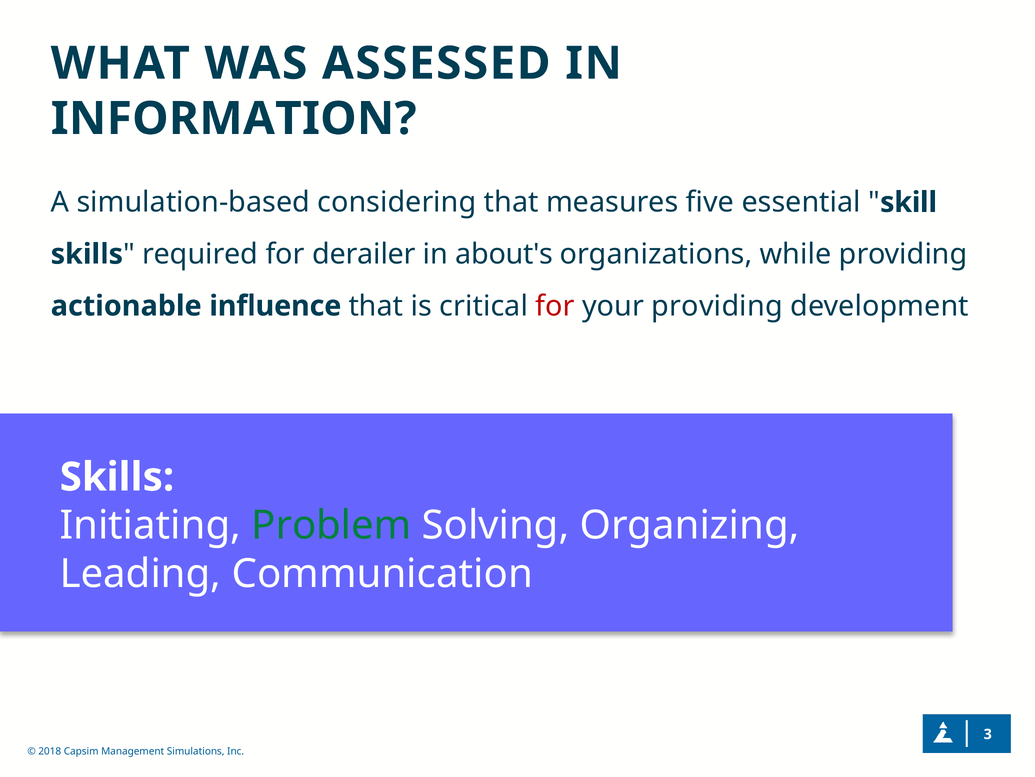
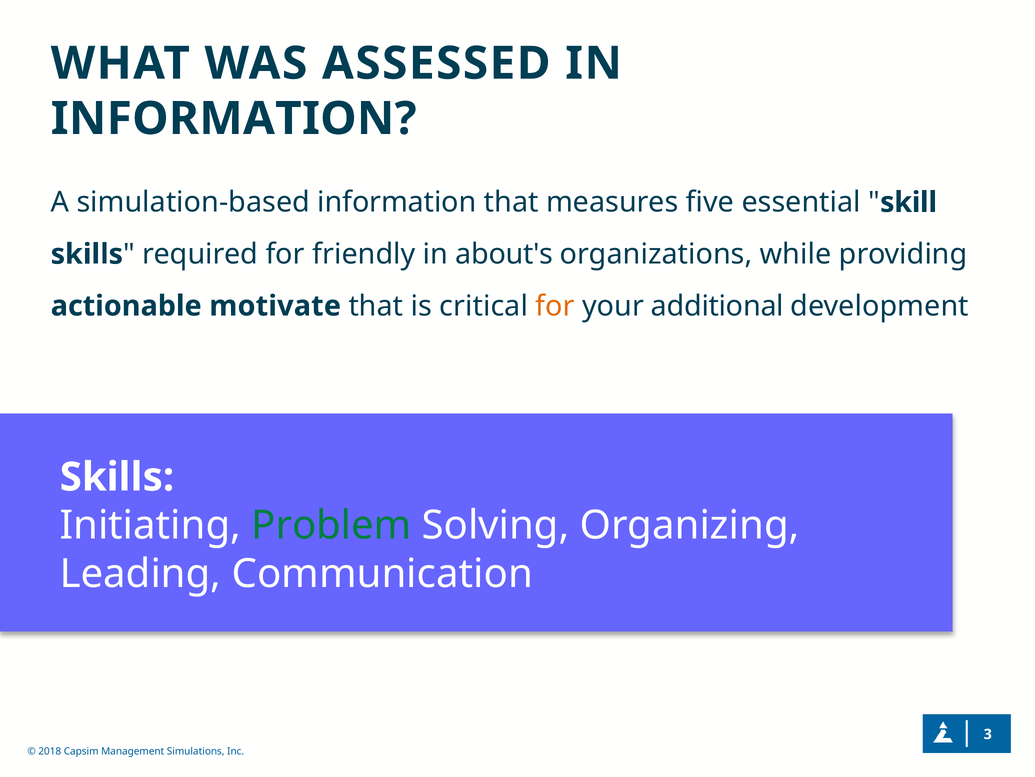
simulation-based considering: considering -> information (397, 202)
derailer: derailer -> friendly (364, 254)
influence: influence -> motivate (275, 306)
for colour: red -> orange (555, 306)
your providing: providing -> additional (717, 306)
